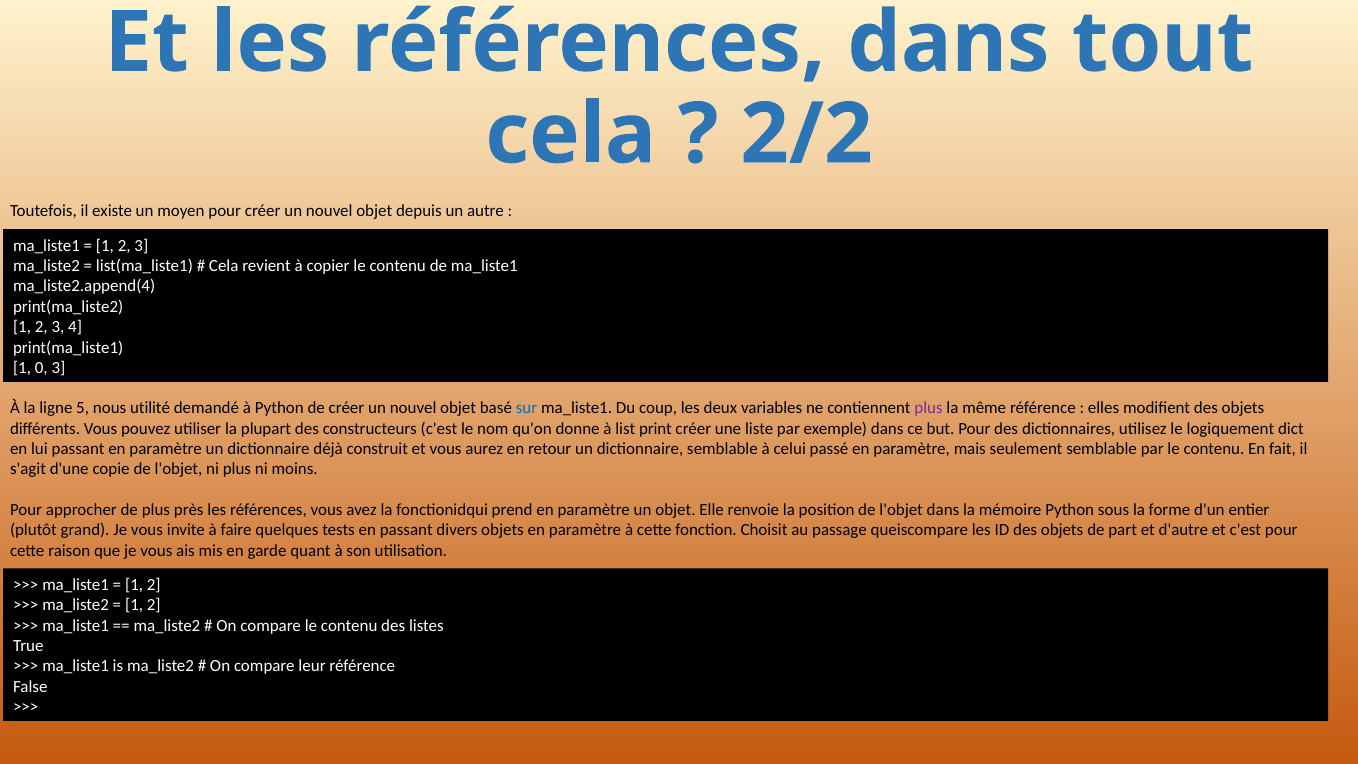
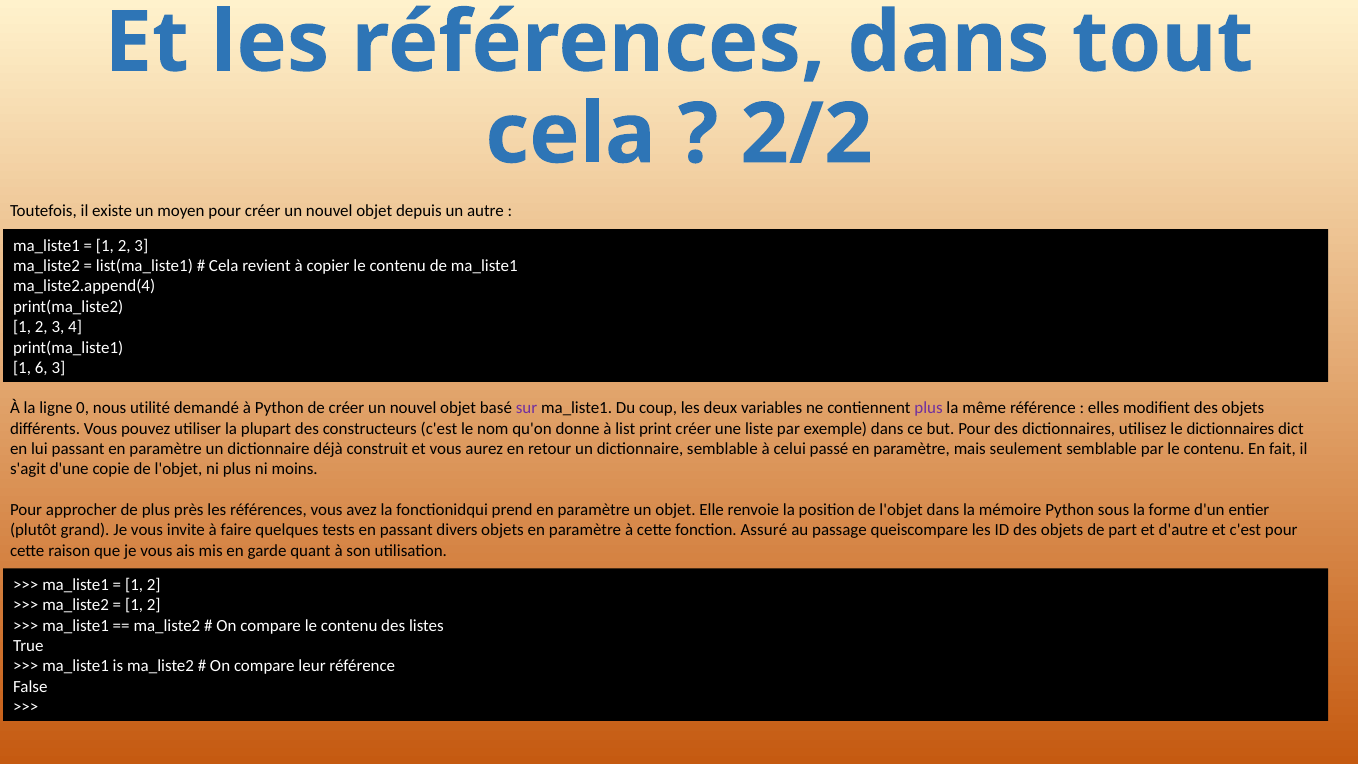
0: 0 -> 6 (41, 368)
5: 5 -> 0 (83, 408)
sur colour: blue -> purple (527, 408)
le logiquement: logiquement -> dictionnaires (1230, 428)
Choisit: Choisit -> Assuré (764, 530)
